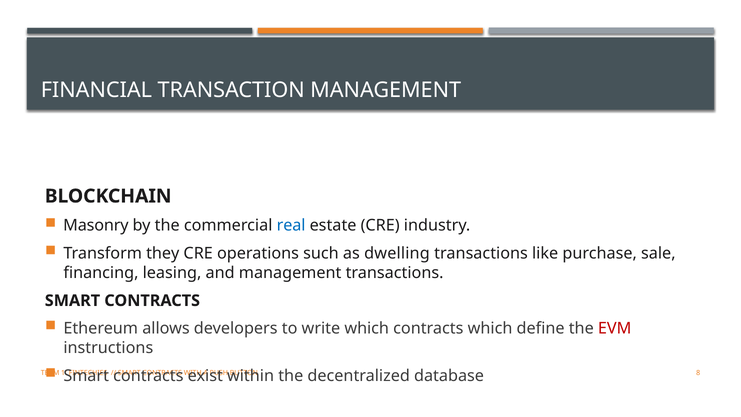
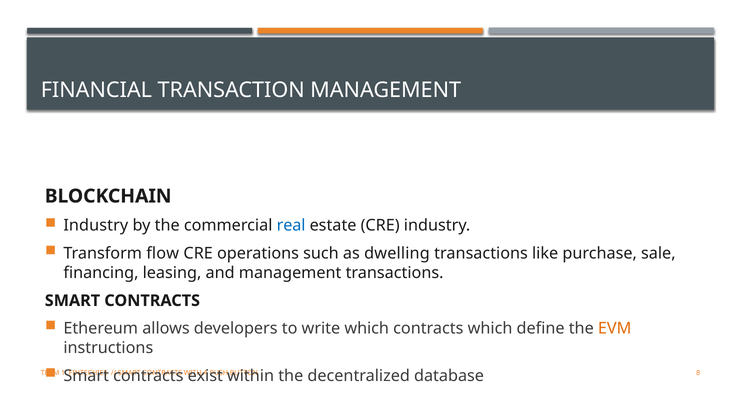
Masonry: Masonry -> Industry (96, 225)
they: they -> flow (163, 253)
EVM colour: red -> orange (615, 328)
